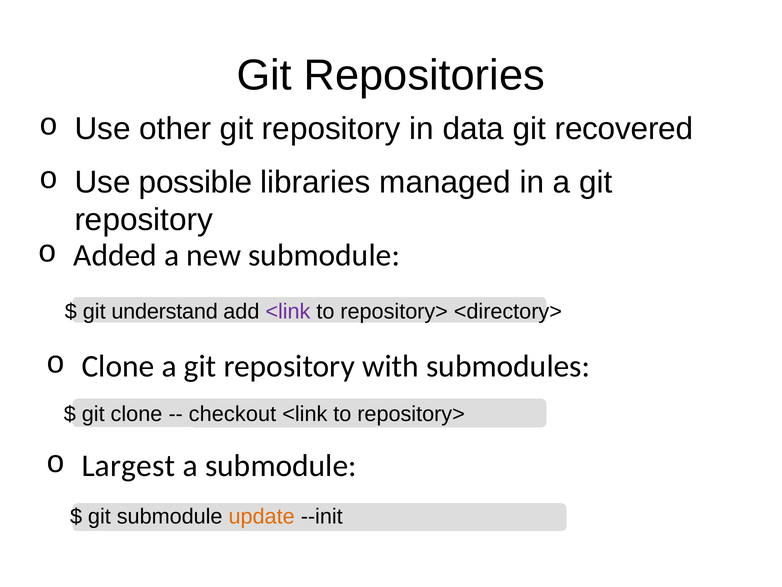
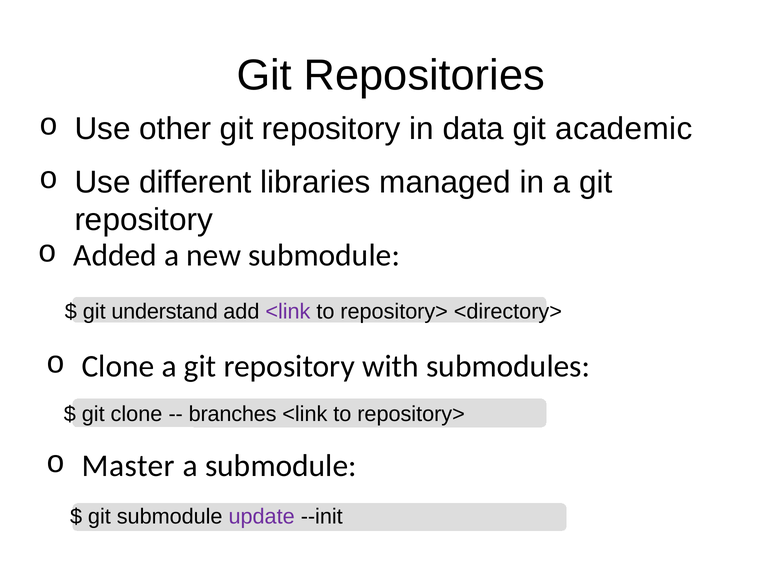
recovered: recovered -> academic (624, 129)
possible: possible -> different (196, 182)
checkout: checkout -> branches (233, 414)
Largest: Largest -> Master (128, 466)
update colour: orange -> purple (262, 516)
